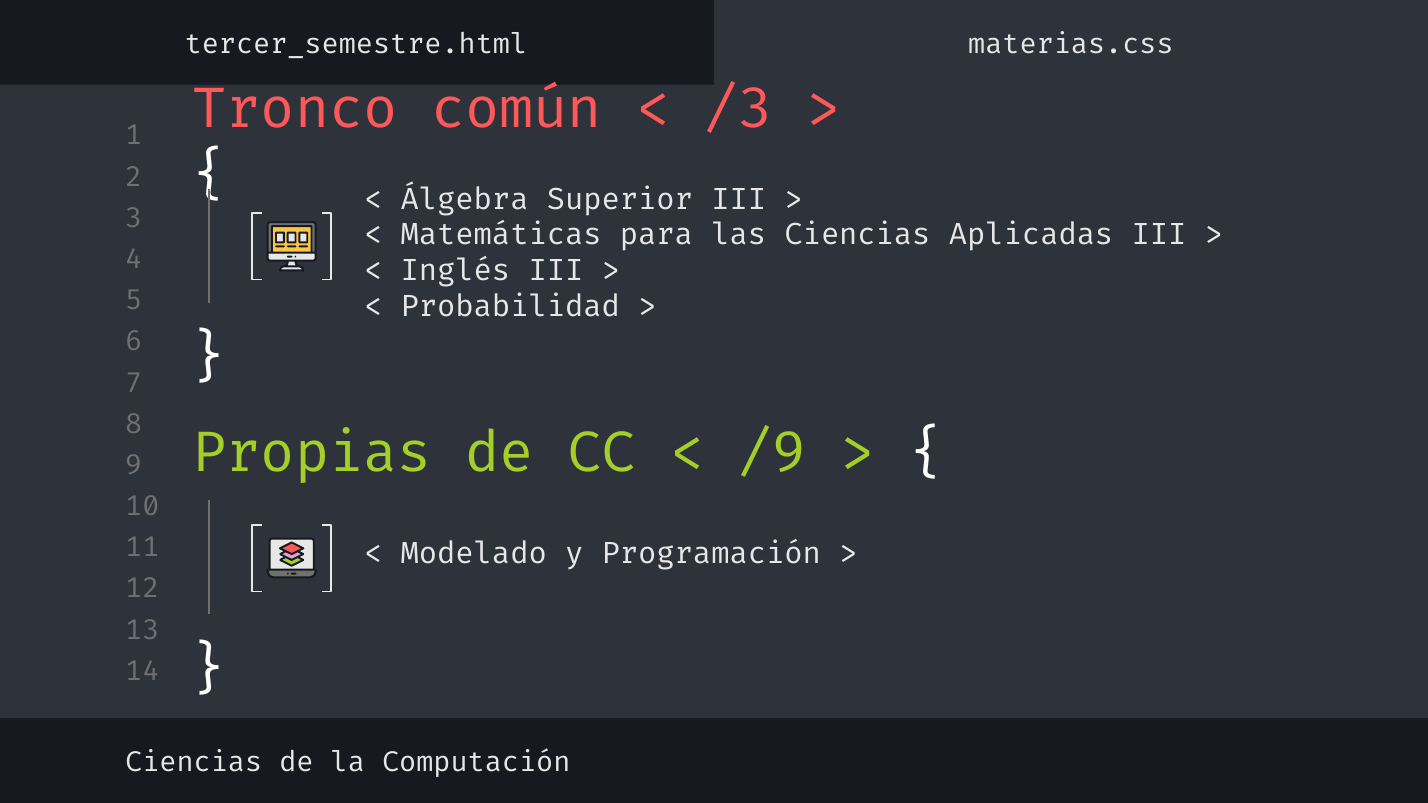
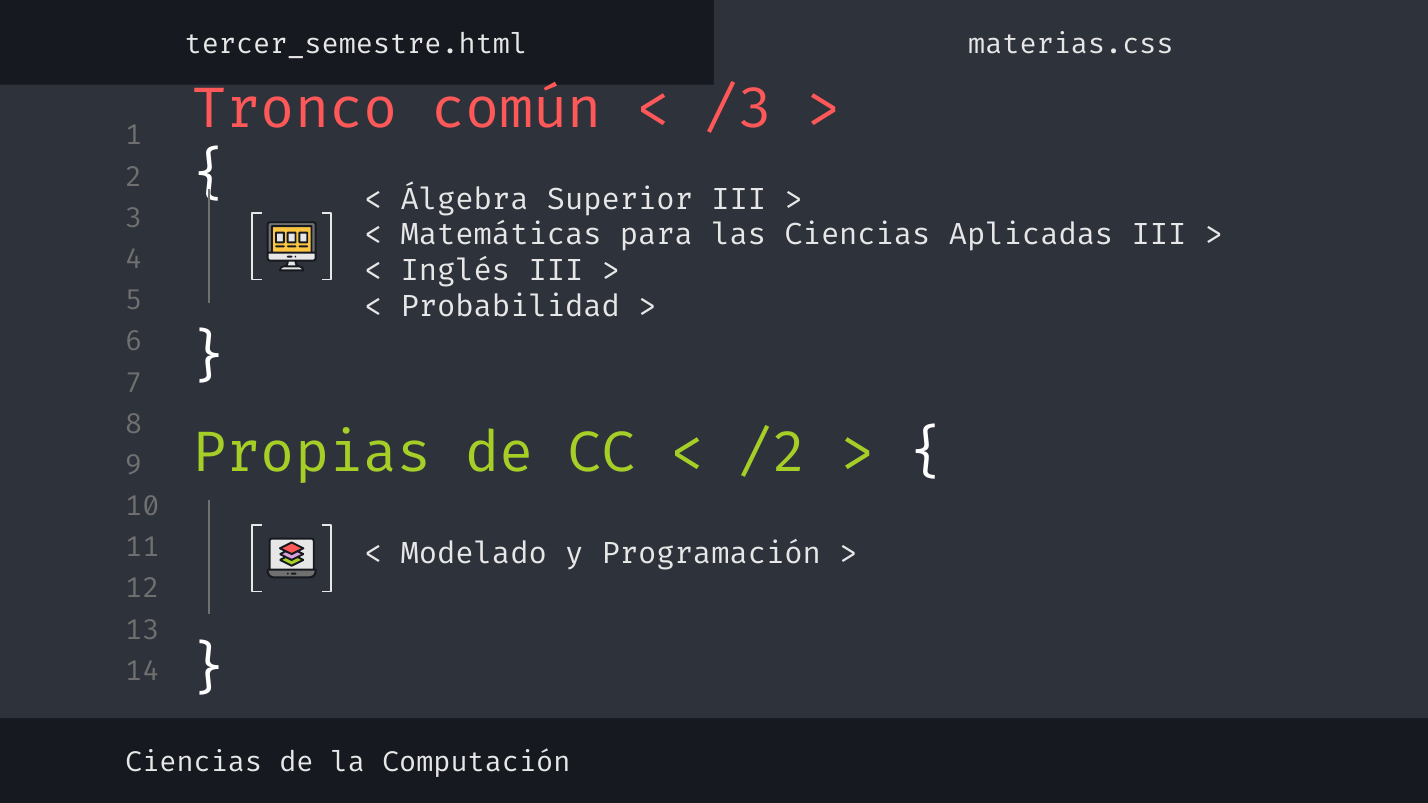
/9: /9 -> /2 (773, 453)
